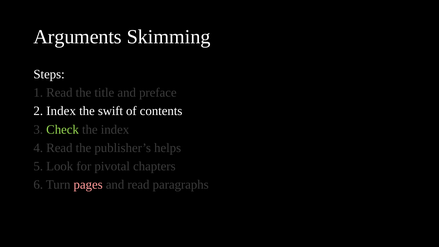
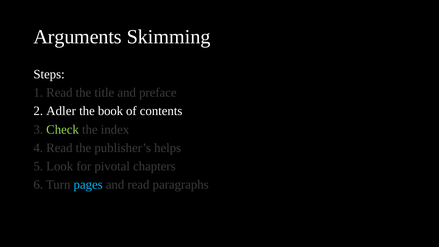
2 Index: Index -> Adler (61, 111)
swift: swift -> book (110, 111)
pages colour: pink -> light blue (88, 185)
